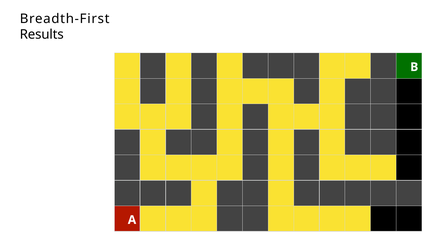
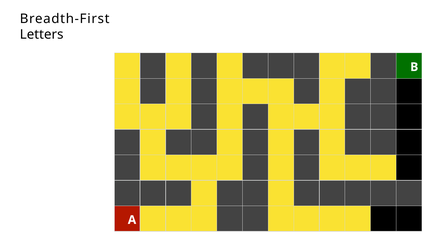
Results: Results -> Letters (42, 35)
